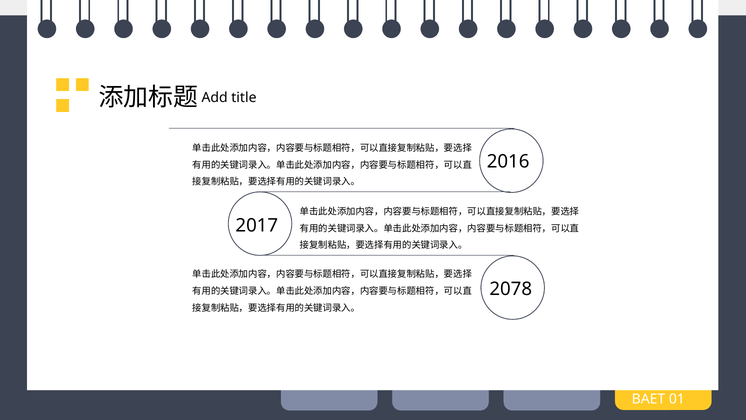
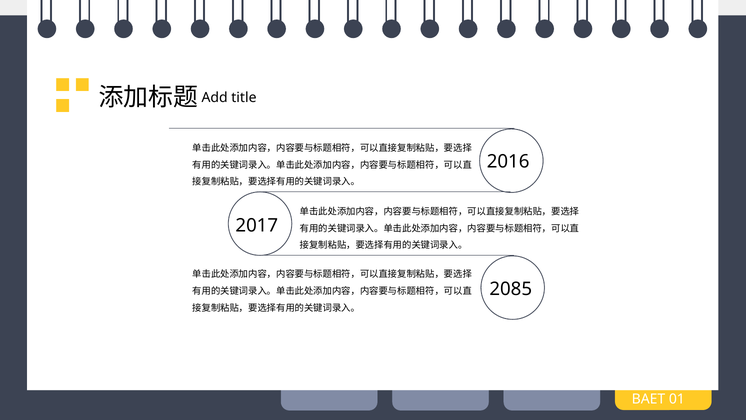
2078: 2078 -> 2085 (511, 289)
